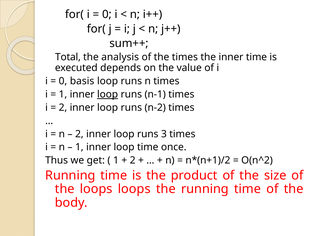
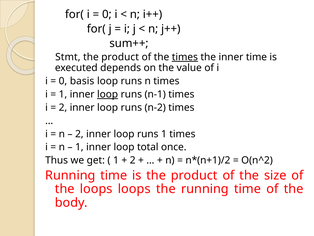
Total: Total -> Stmt (68, 57)
analysis: analysis -> product (120, 57)
times underline: none -> present (185, 57)
runs 3: 3 -> 1 (164, 134)
loop time: time -> total (148, 147)
